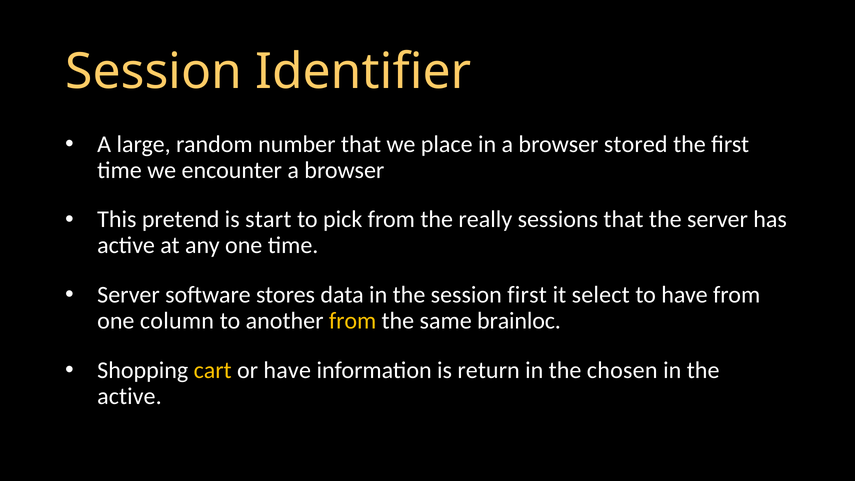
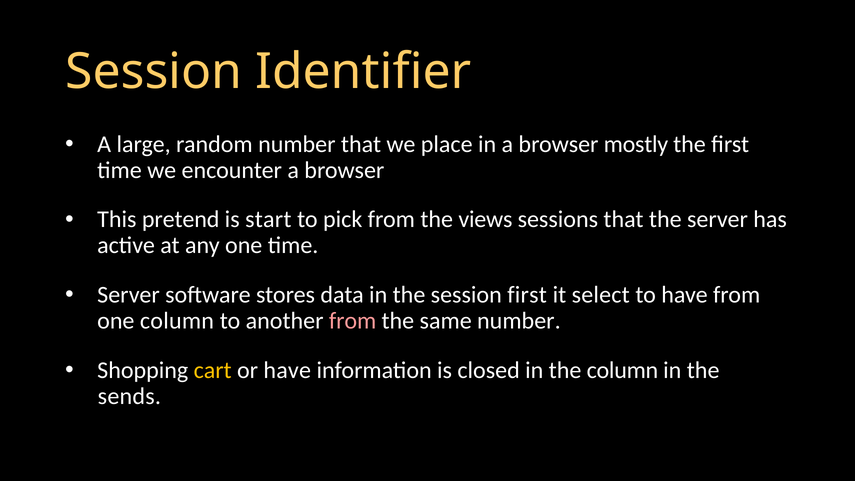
stored: stored -> mostly (636, 144)
really: really -> views (485, 219)
from colour: yellow -> pink (353, 321)
same brainloc: brainloc -> number (519, 321)
return: return -> closed (489, 370)
the chosen: chosen -> column (622, 370)
active: active -> sends (129, 396)
